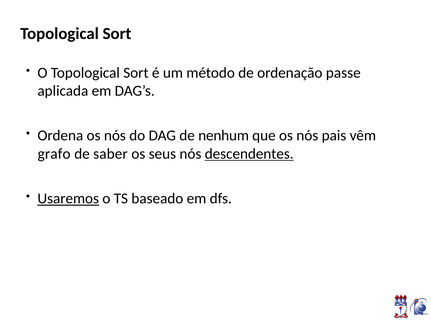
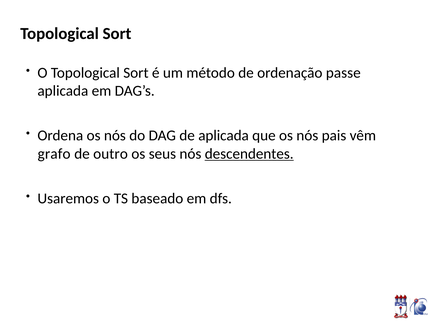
de nenhum: nenhum -> aplicada (224, 136)
saber: saber -> outro (111, 154)
Usaremos underline: present -> none (68, 199)
